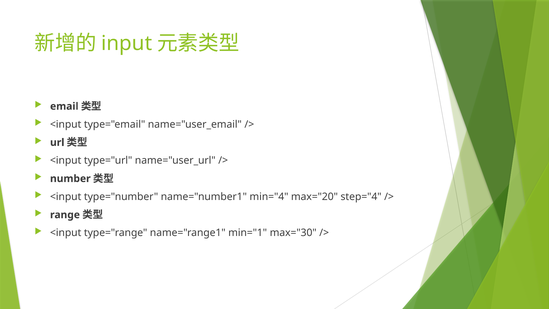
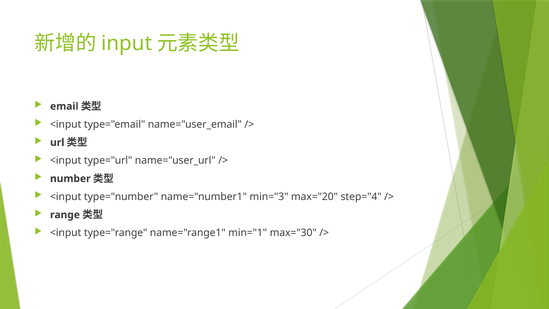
min="4: min="4 -> min="3 (269, 197)
